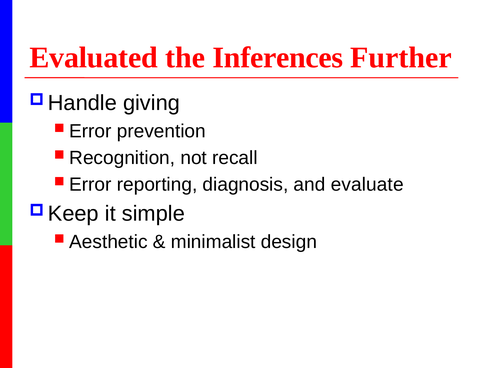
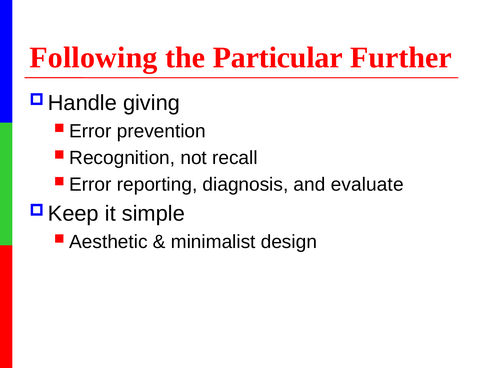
Evaluated: Evaluated -> Following (93, 58)
Inferences: Inferences -> Particular (278, 58)
